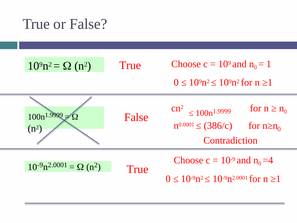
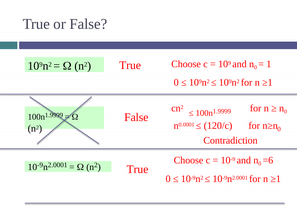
386/c: 386/c -> 120/c (218, 125)
=4: =4 -> =6 (268, 160)
